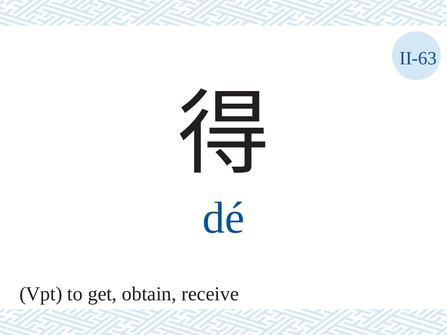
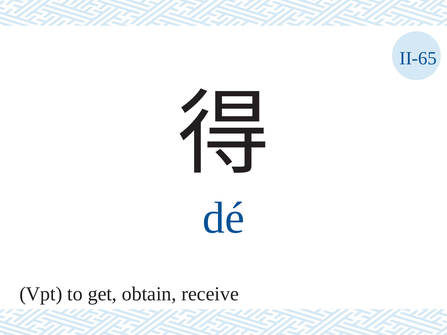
II-63: II-63 -> II-65 (418, 59)
